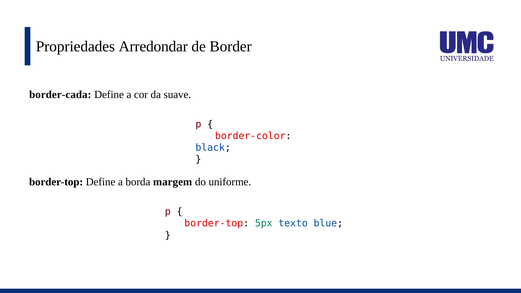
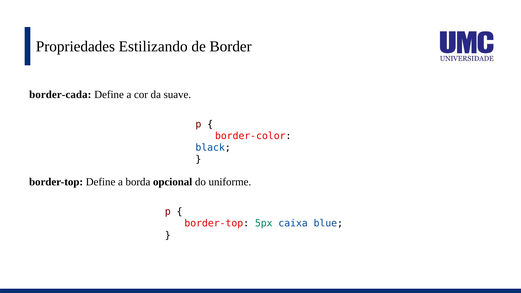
Arredondar: Arredondar -> Estilizando (153, 47)
margem: margem -> opcional (173, 182)
texto: texto -> caixa (293, 223)
